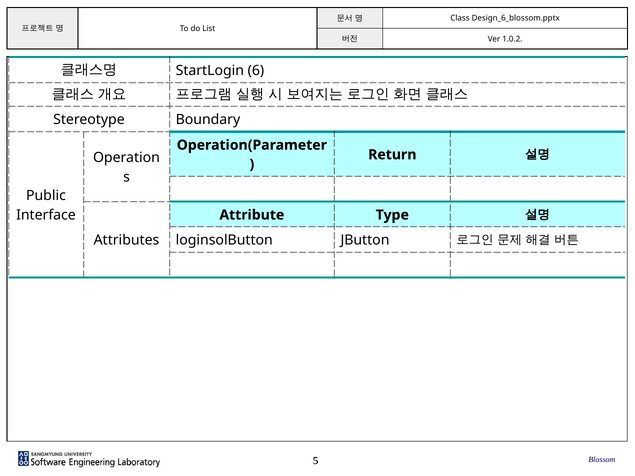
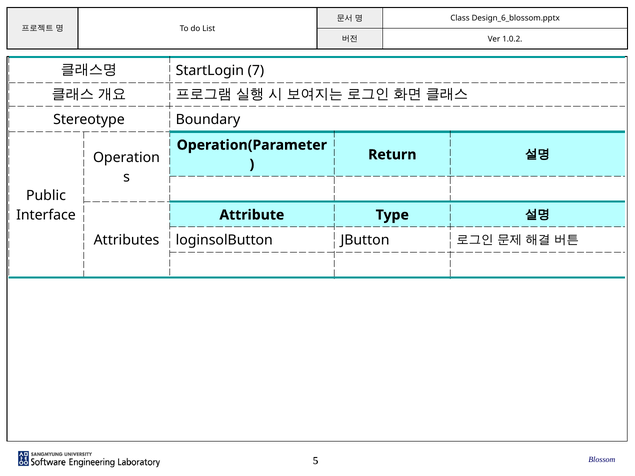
6: 6 -> 7 (256, 70)
